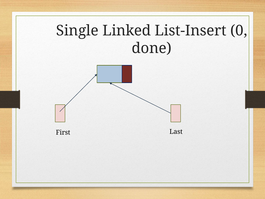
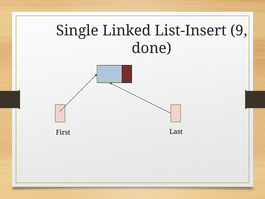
0: 0 -> 9 (239, 31)
